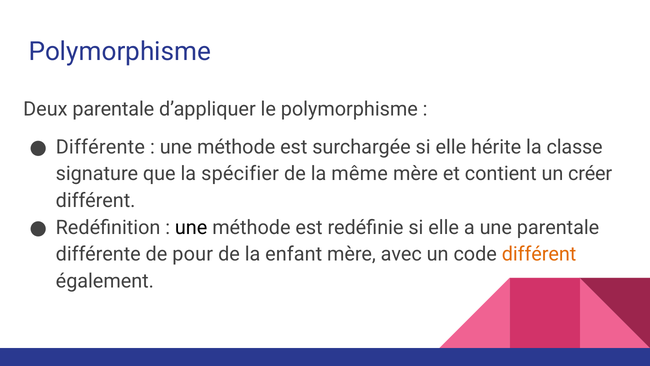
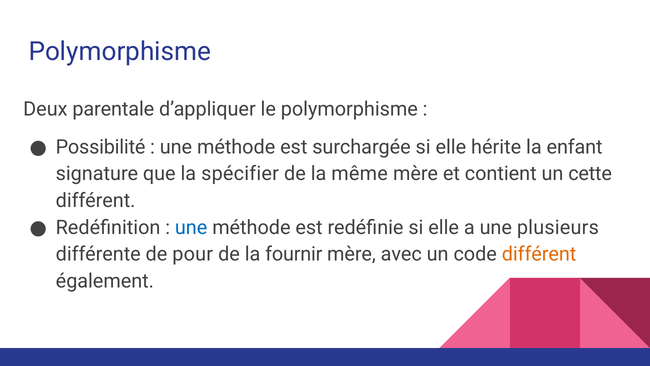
Différente: Différente -> Possibilité (101, 147)
classe: classe -> enfant (575, 147)
créer: créer -> cette (590, 174)
une colour: black -> blue (191, 227)
une parentale: parentale -> plusieurs (558, 227)
enfant: enfant -> fournir (294, 254)
